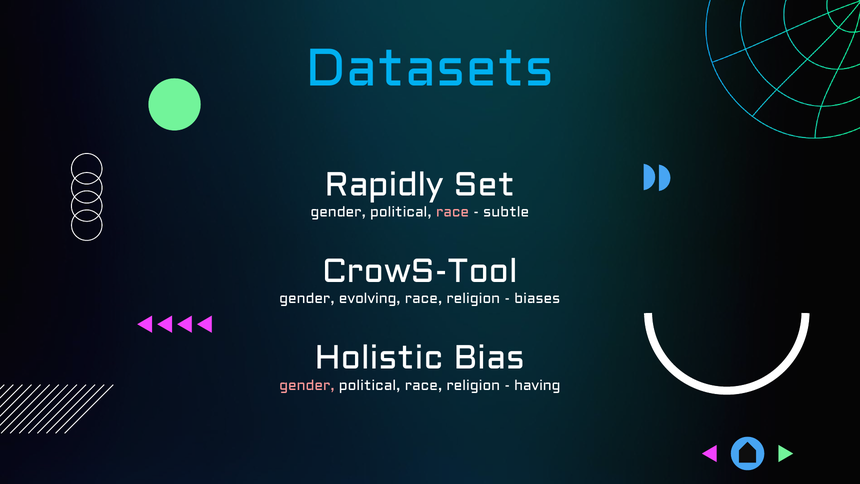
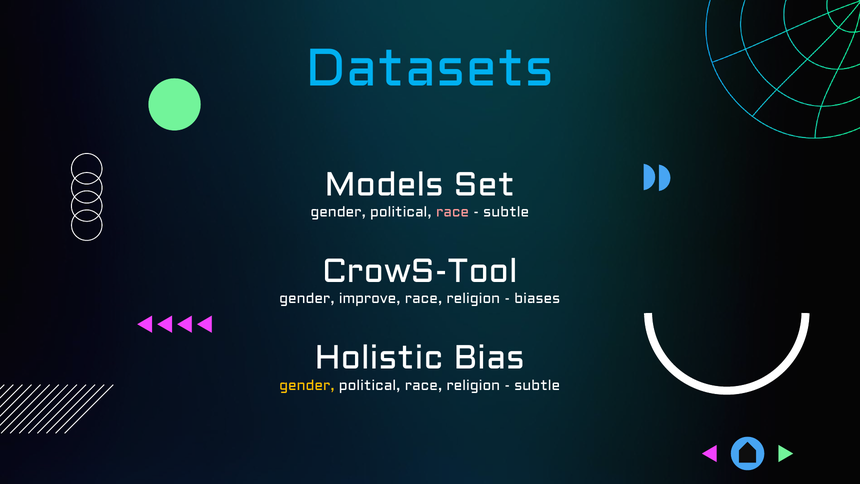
Rapidly: Rapidly -> Models (384, 184)
evolving: evolving -> improve (370, 299)
gender colour: pink -> yellow (307, 385)
having: having -> subtle (537, 385)
